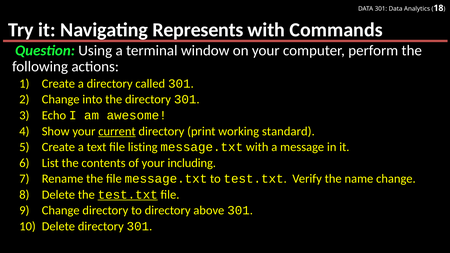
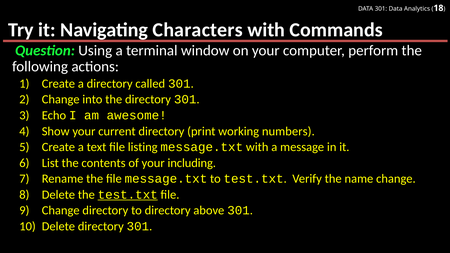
Represents: Represents -> Characters (198, 30)
current underline: present -> none (117, 131)
standard: standard -> numbers (288, 131)
